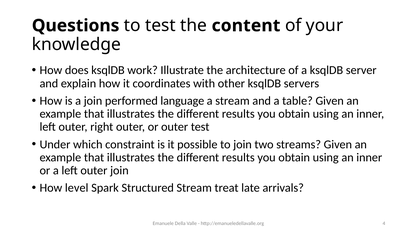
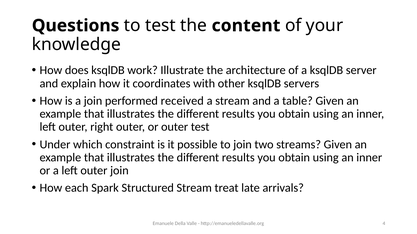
language: language -> received (182, 101)
level: level -> each (77, 188)
